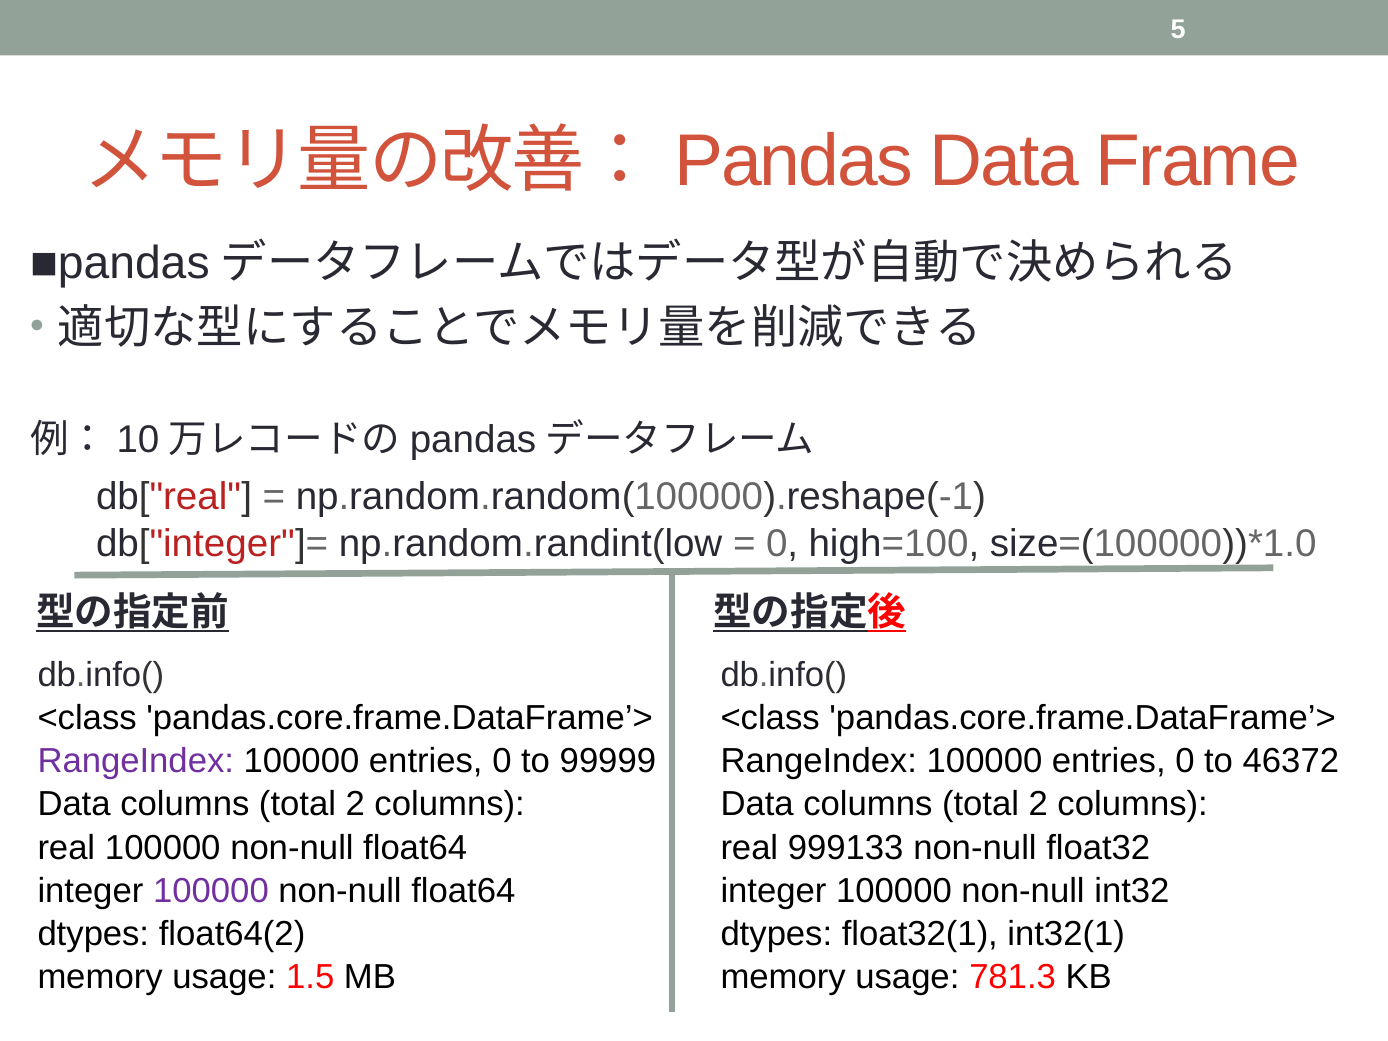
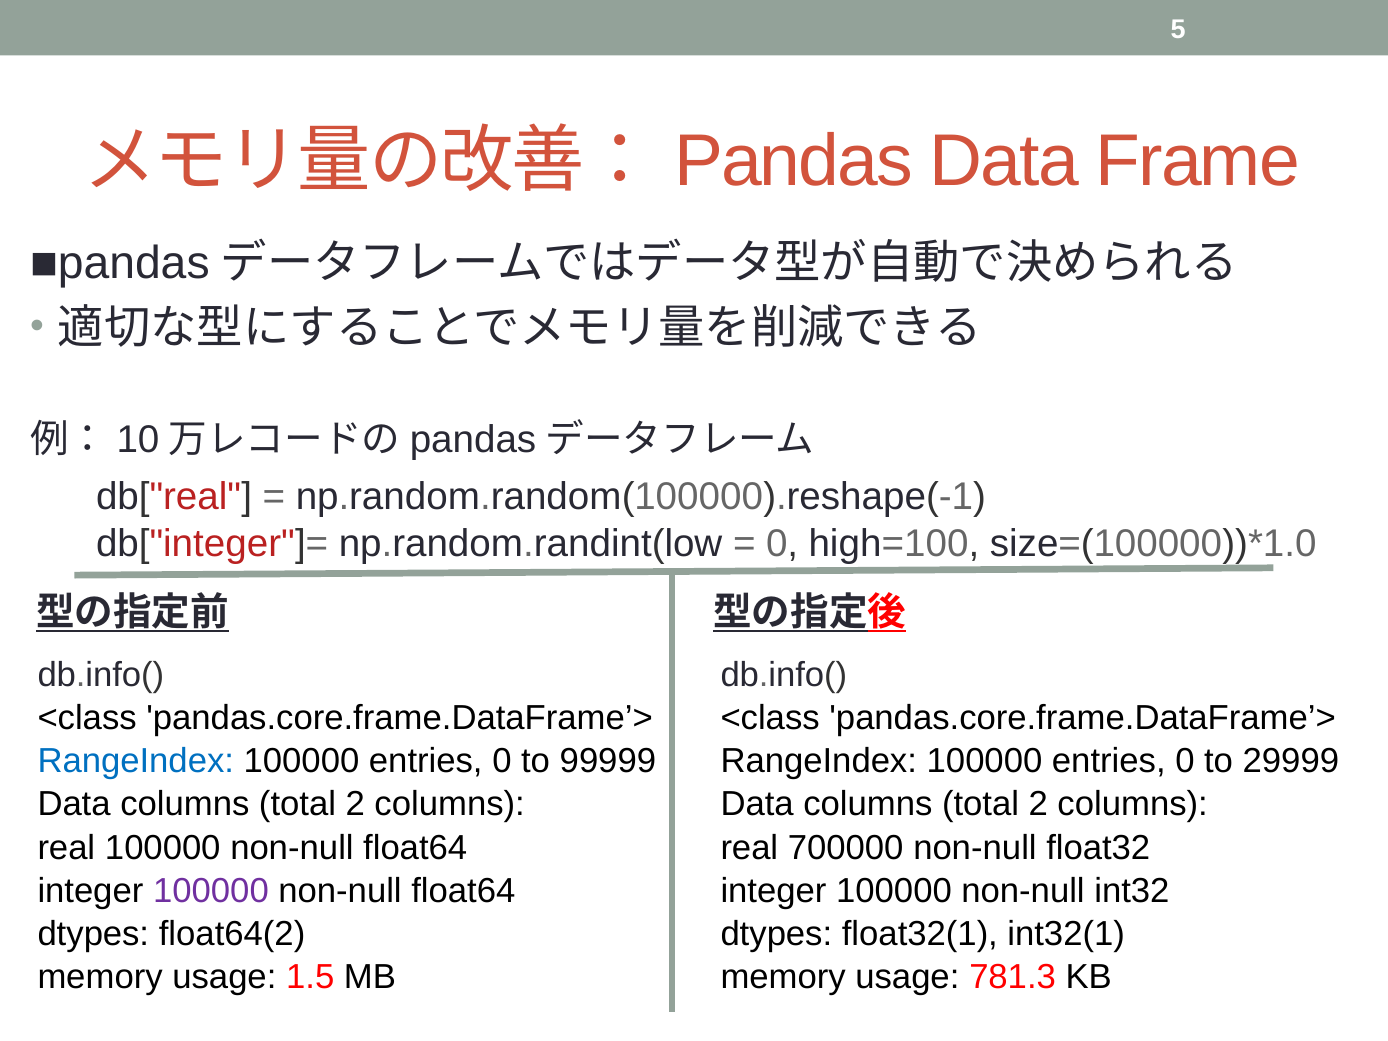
RangeIndex colour: purple -> blue (136, 761)
46372: 46372 -> 29999 (1291, 761)
999133: 999133 -> 700000 (846, 848)
